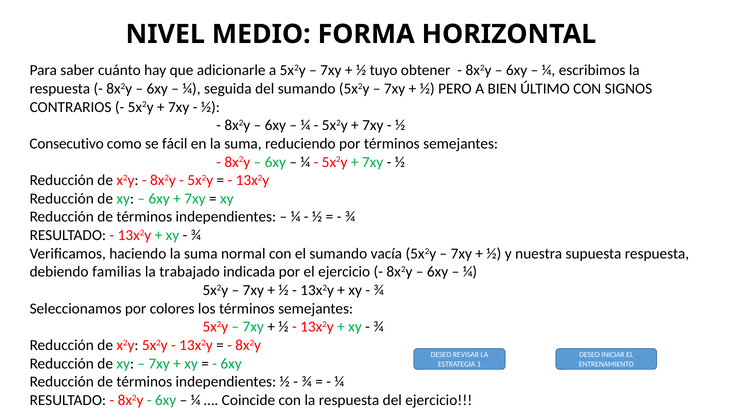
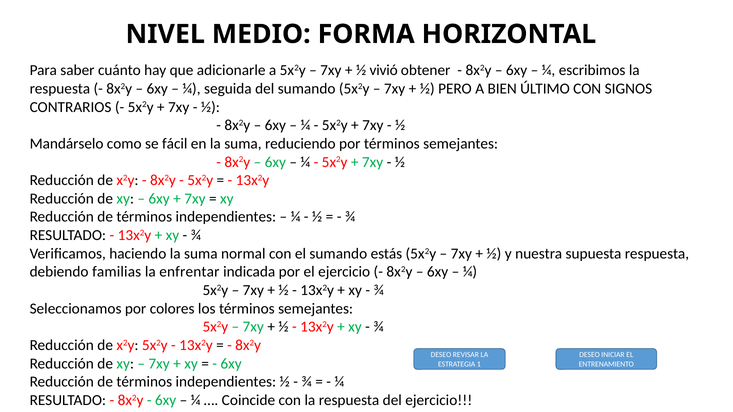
tuyo: tuyo -> vivió (384, 70)
Consecutivo: Consecutivo -> Mandárselo (67, 144)
vacía: vacía -> estás (386, 254)
trabajado: trabajado -> enfrentar (189, 272)
